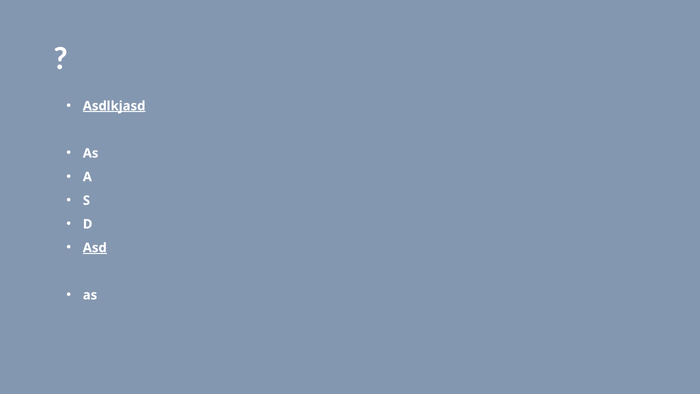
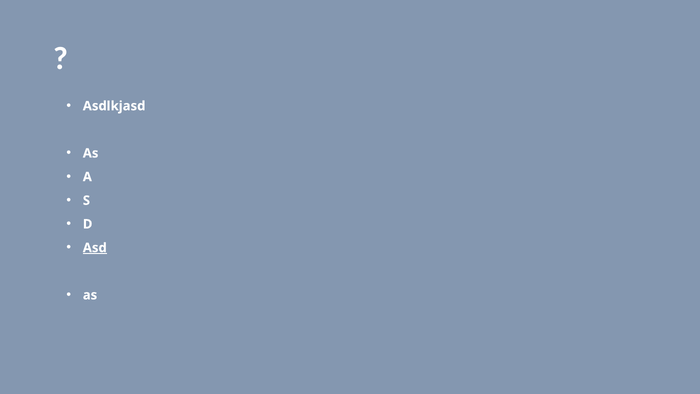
Asdlkjasd underline: present -> none (114, 106)
